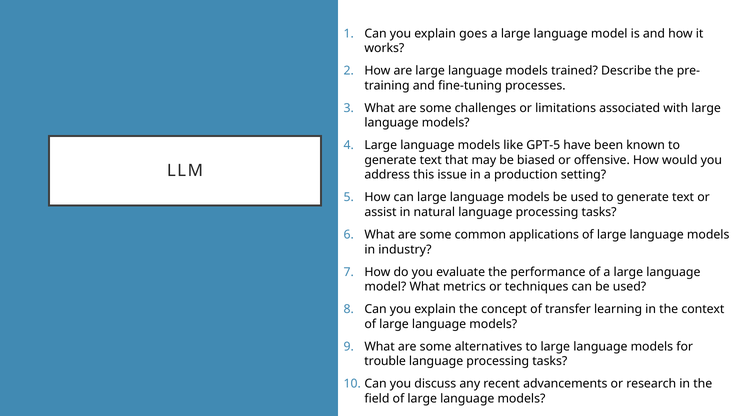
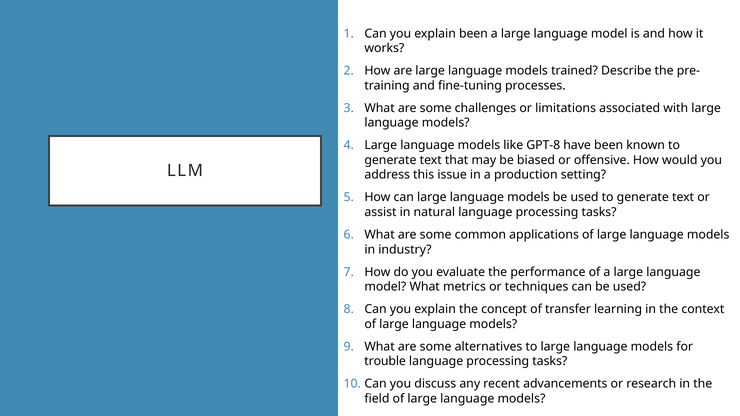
explain goes: goes -> been (473, 34)
GPT-5: GPT-5 -> GPT-8 (543, 145)
